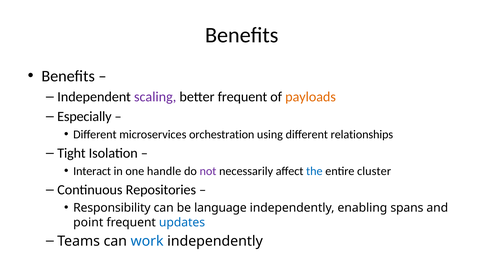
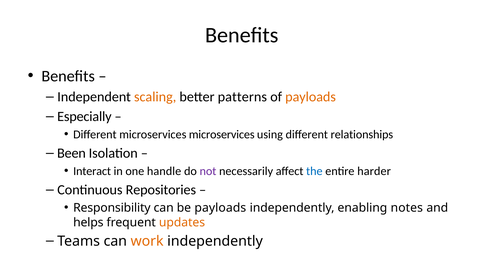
scaling colour: purple -> orange (155, 97)
better frequent: frequent -> patterns (242, 97)
microservices orchestration: orchestration -> microservices (222, 135)
Tight: Tight -> Been (71, 153)
cluster: cluster -> harder (374, 171)
be language: language -> payloads (220, 208)
spans: spans -> notes (407, 208)
point: point -> helps (88, 223)
updates colour: blue -> orange (182, 223)
work colour: blue -> orange (147, 241)
